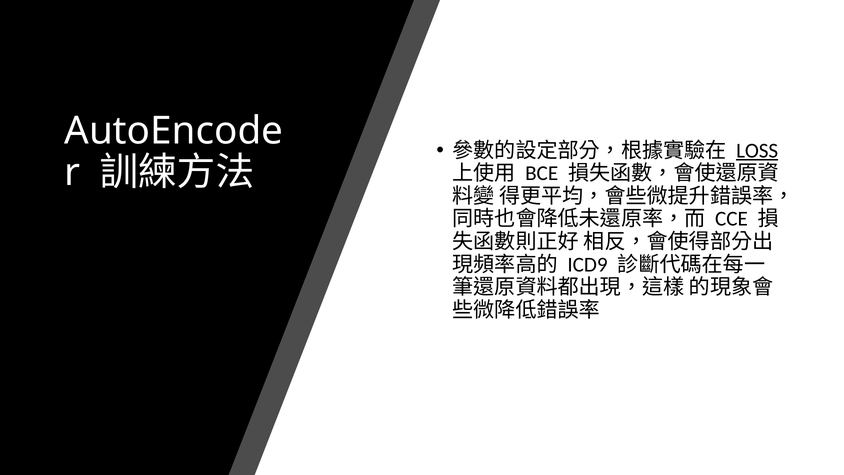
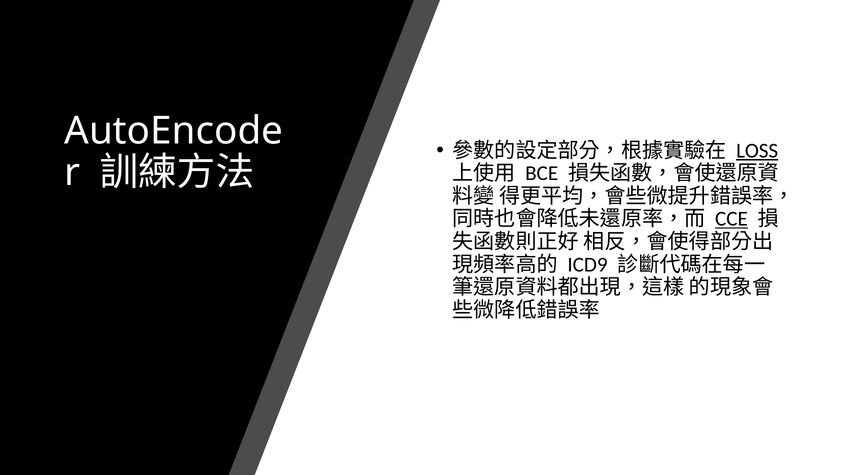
CCE underline: none -> present (731, 219)
